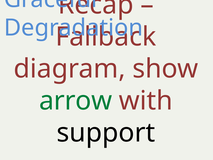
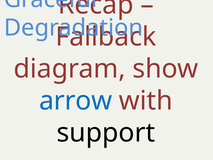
arrow colour: green -> blue (76, 101)
